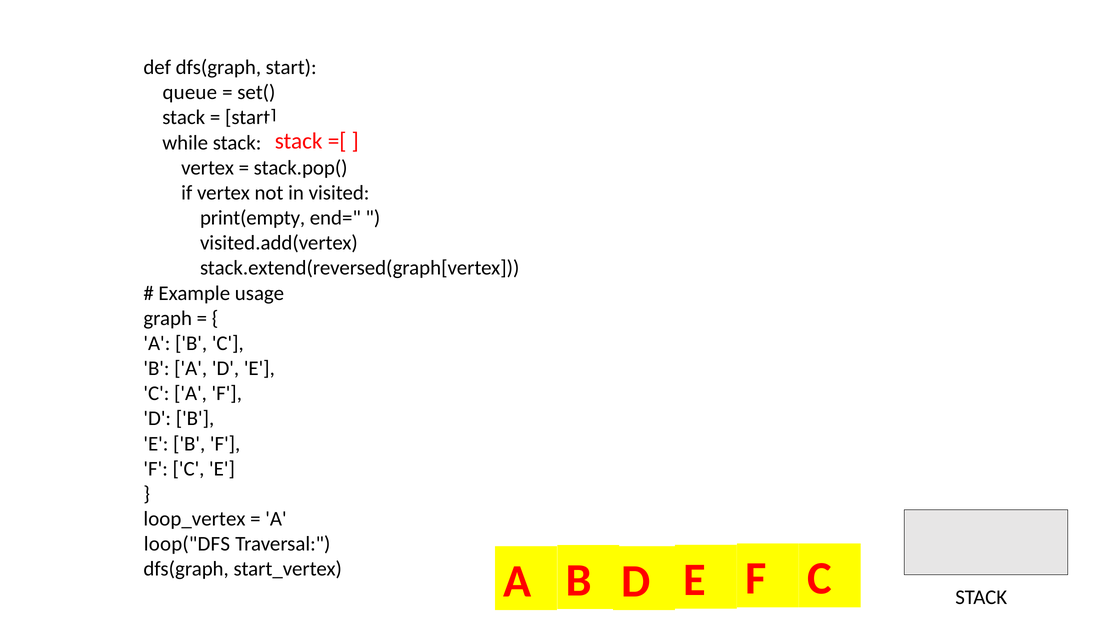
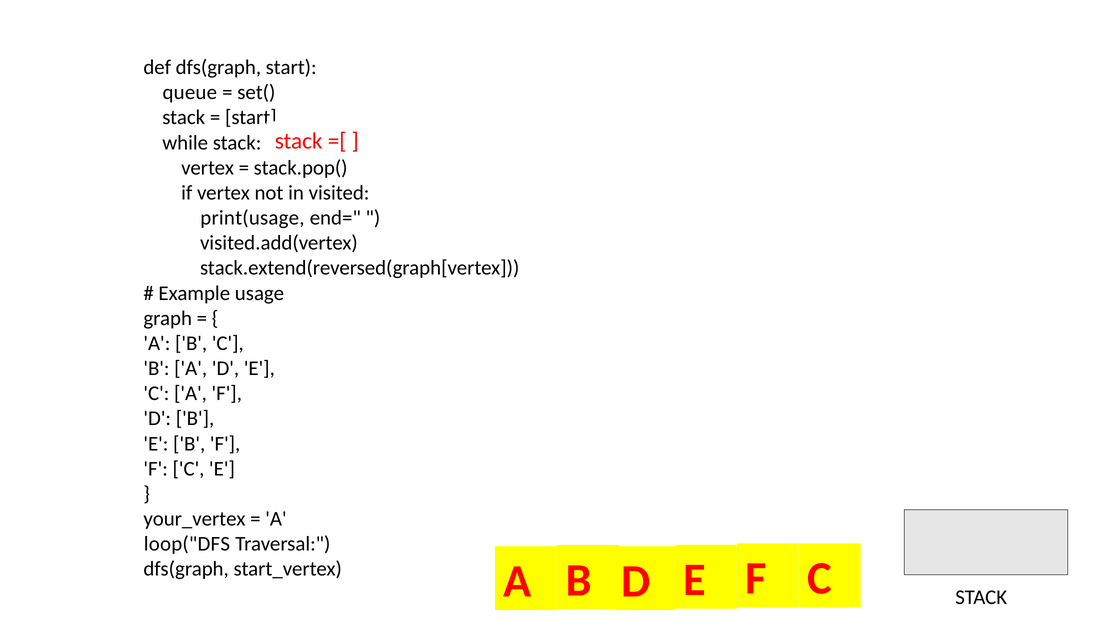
print(empty: print(empty -> print(usage (252, 218)
loop_vertex: loop_vertex -> your_vertex (195, 519)
